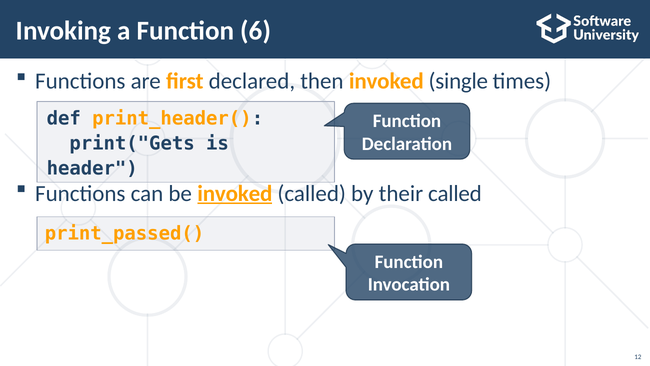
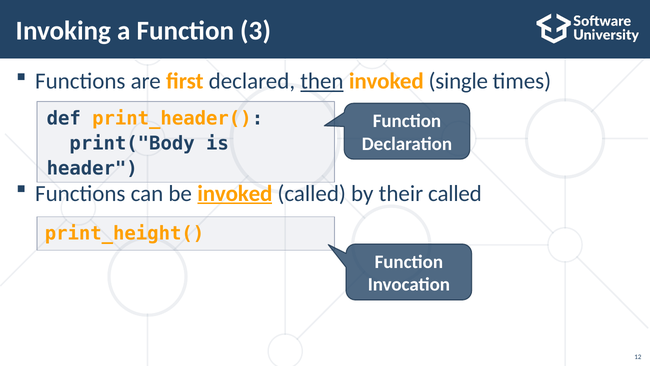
6: 6 -> 3 (256, 31)
then underline: none -> present (322, 81)
print("Gets: print("Gets -> print("Body (132, 143)
print_passed(: print_passed( -> print_height( (124, 233)
